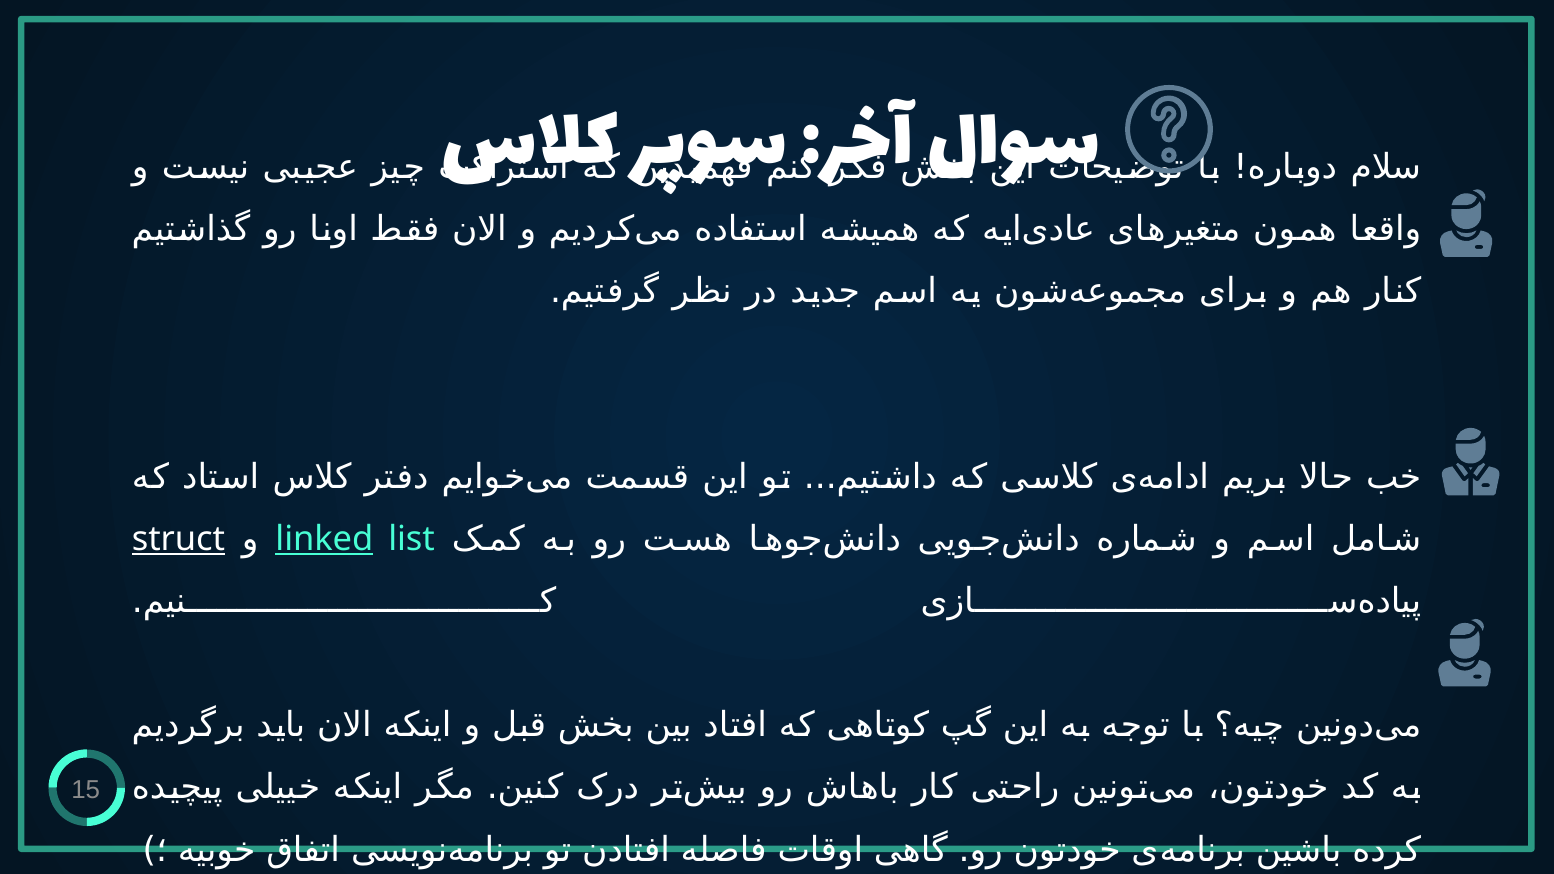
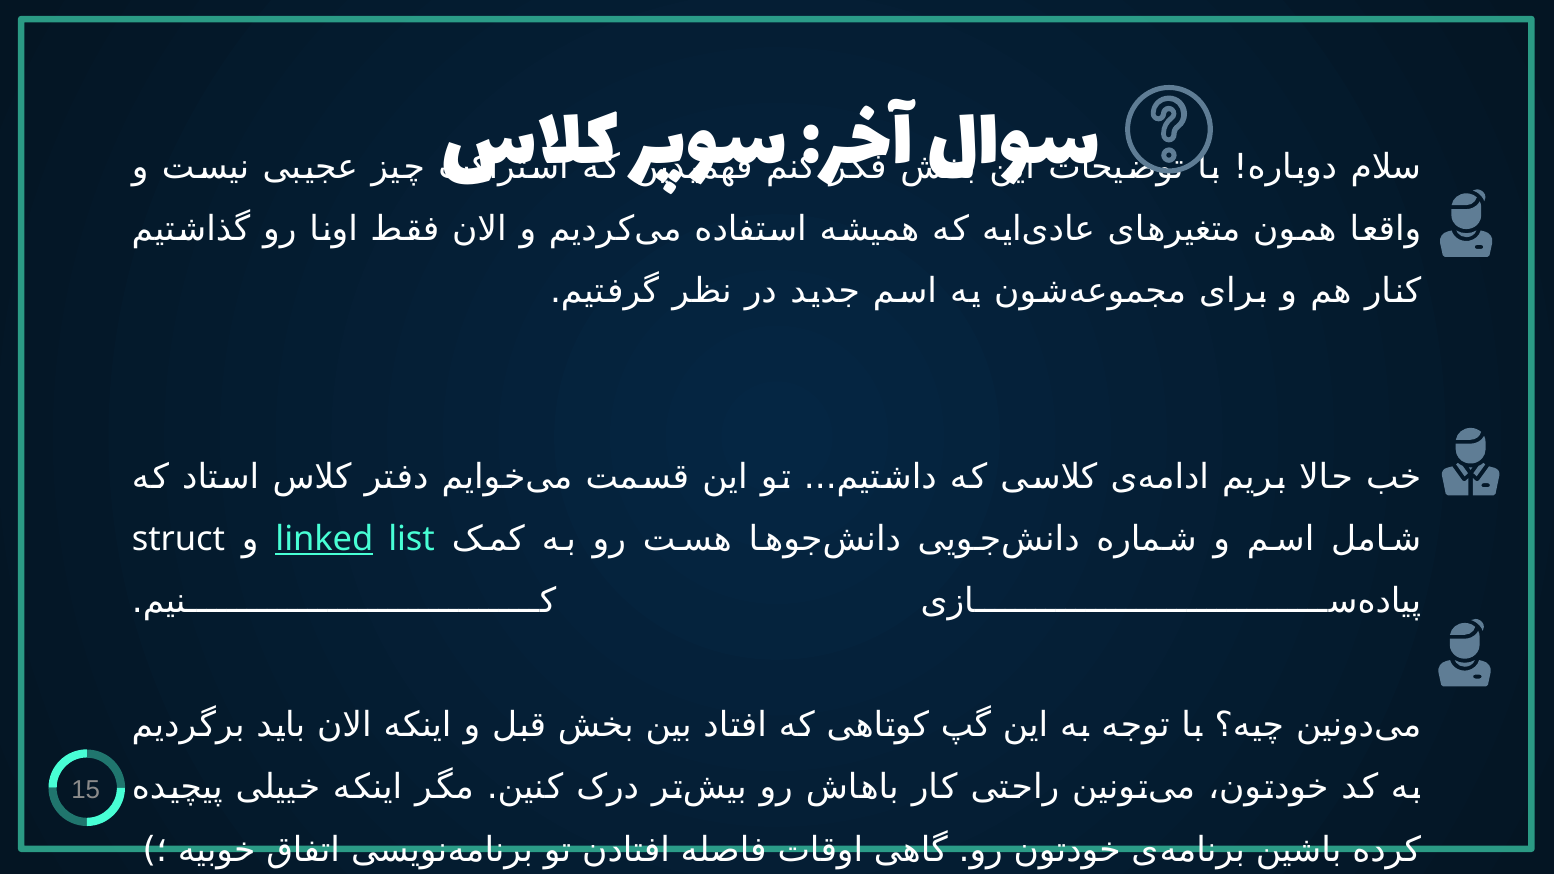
struct underline: present -> none (178, 539)
